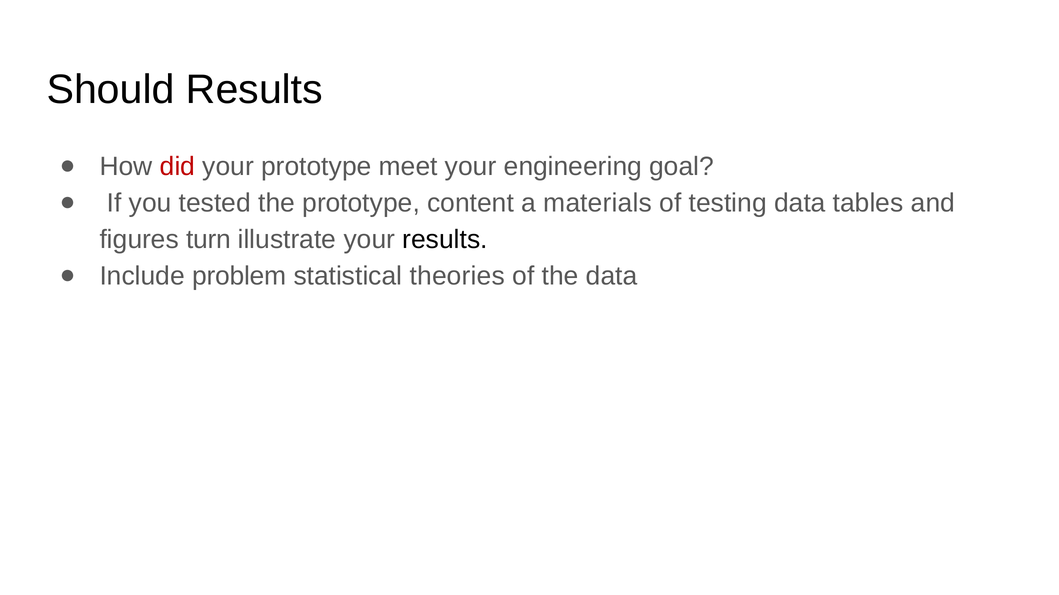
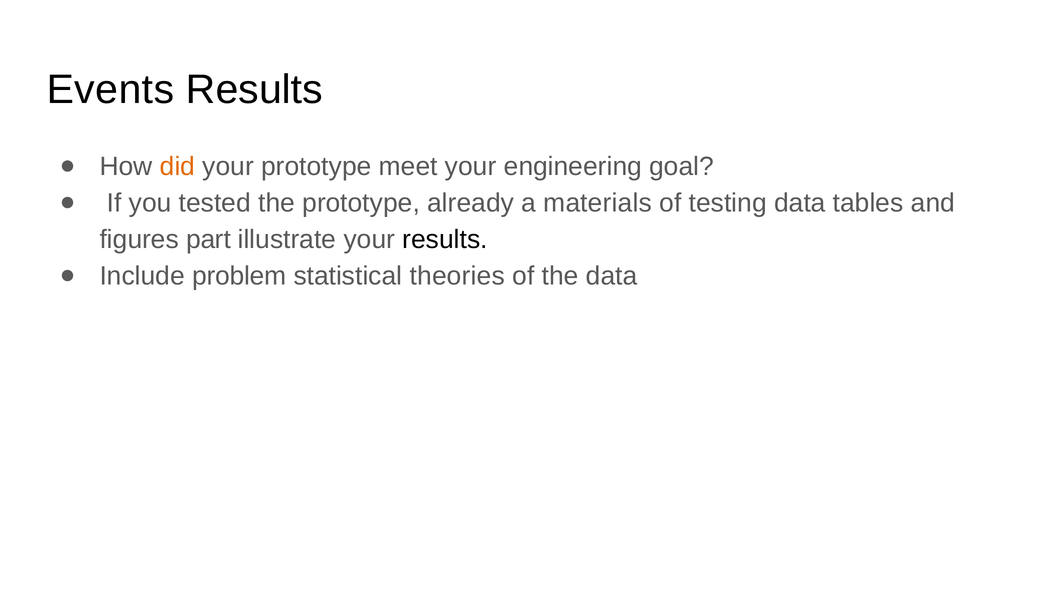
Should: Should -> Events (110, 90)
did colour: red -> orange (177, 167)
content: content -> already (471, 203)
turn: turn -> part (208, 240)
